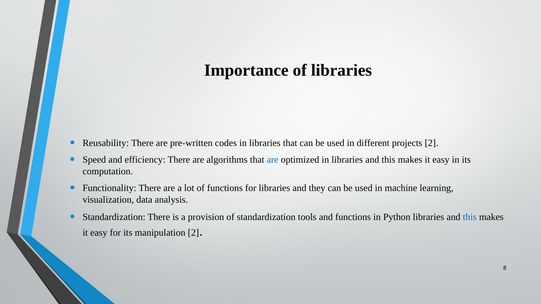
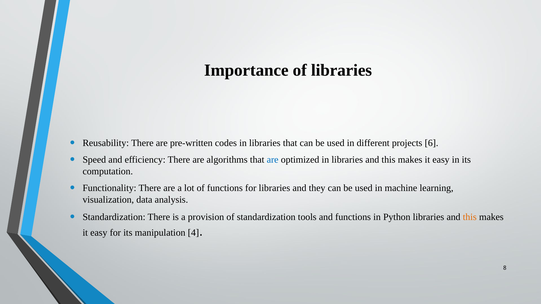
projects 2: 2 -> 6 (432, 143)
this colour: blue -> orange (470, 217)
manipulation 2: 2 -> 4 (193, 233)
